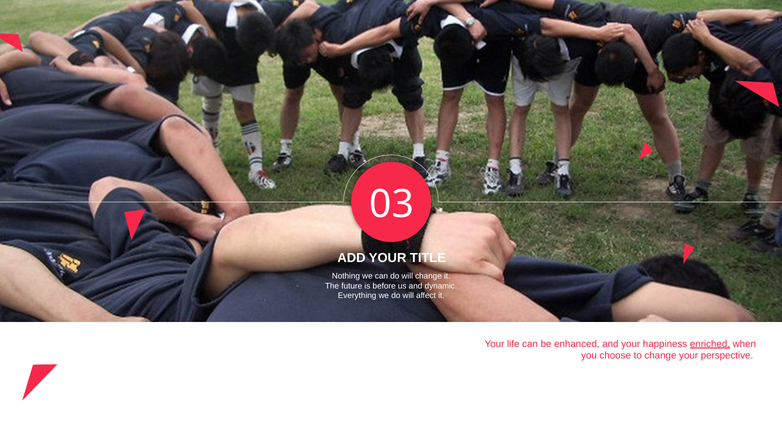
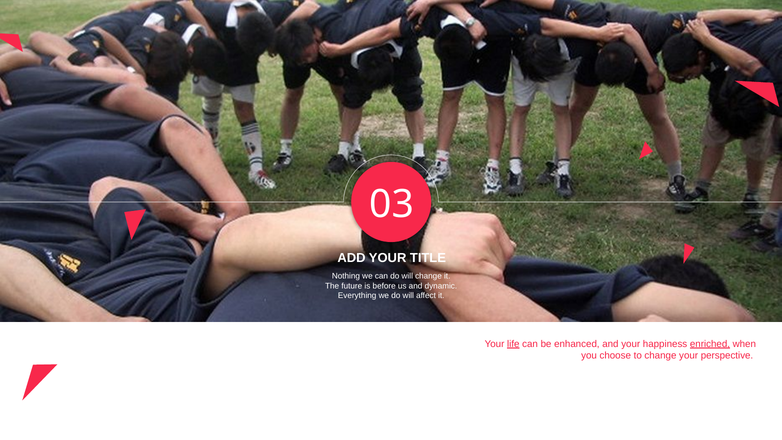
life underline: none -> present (513, 344)
